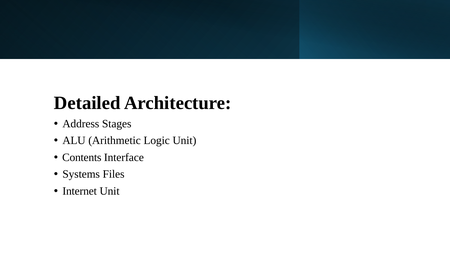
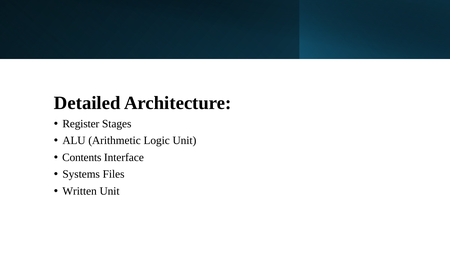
Address: Address -> Register (81, 124)
Internet: Internet -> Written (80, 191)
